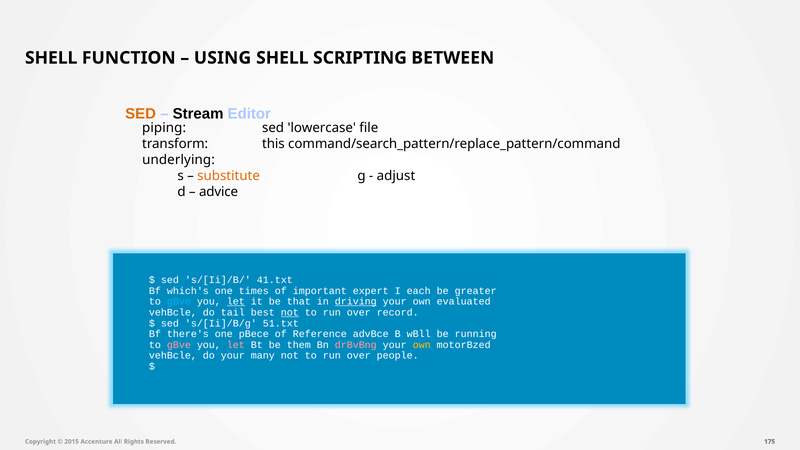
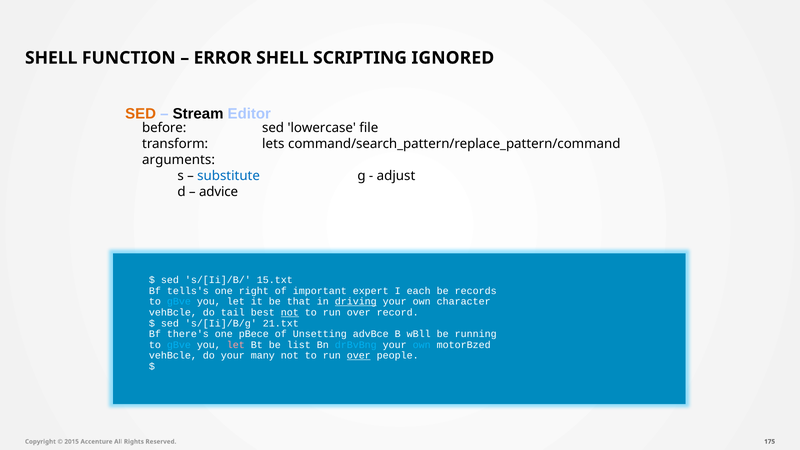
USING: USING -> ERROR (223, 58)
BETWEEN: BETWEEN -> IGNORED (453, 58)
piping: piping -> before (164, 128)
this: this -> lets (273, 144)
underlying: underlying -> arguments (179, 160)
substitute colour: orange -> blue (229, 176)
41.txt: 41.txt -> 15.txt (275, 280)
which's: which's -> tells's (188, 291)
times: times -> right (254, 291)
greater: greater -> records (476, 291)
let underline: present -> none (236, 302)
evaluated: evaluated -> character (464, 302)
51.txt: 51.txt -> 21.txt (281, 323)
Reference: Reference -> Unsetting (320, 334)
gBve colour: pink -> light blue (179, 345)
them: them -> list (299, 345)
drBvBng colour: pink -> light blue (356, 345)
own colour: yellow -> light blue (422, 345)
over underline: none -> present (359, 356)
